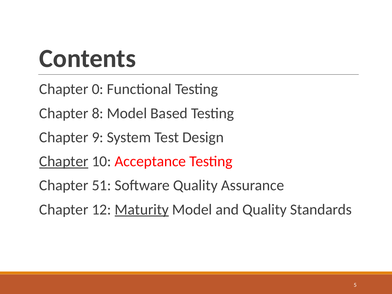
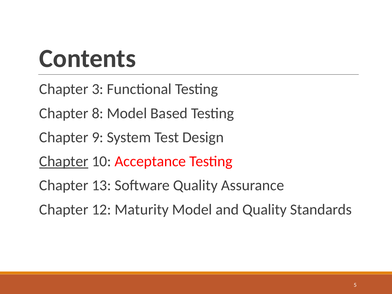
0: 0 -> 3 (98, 89)
51: 51 -> 13 (102, 185)
Maturity underline: present -> none (142, 210)
